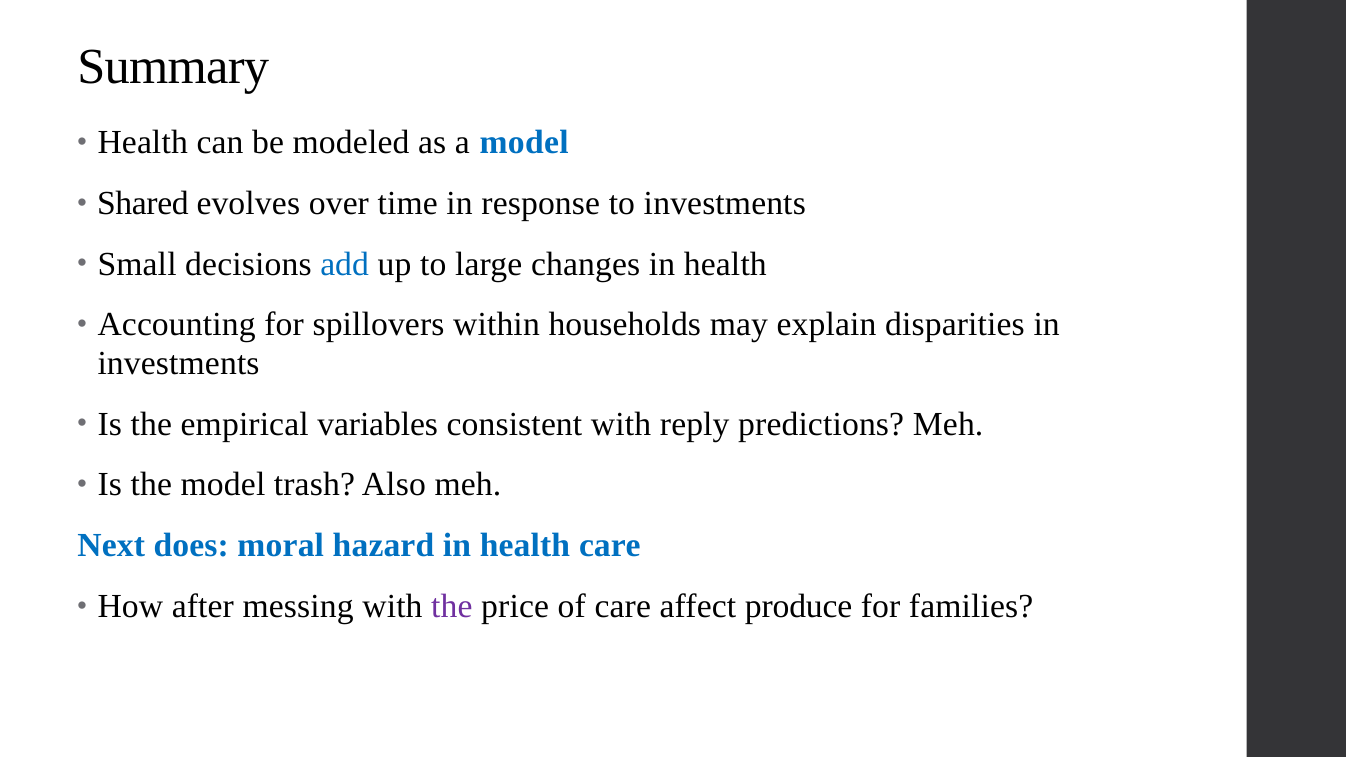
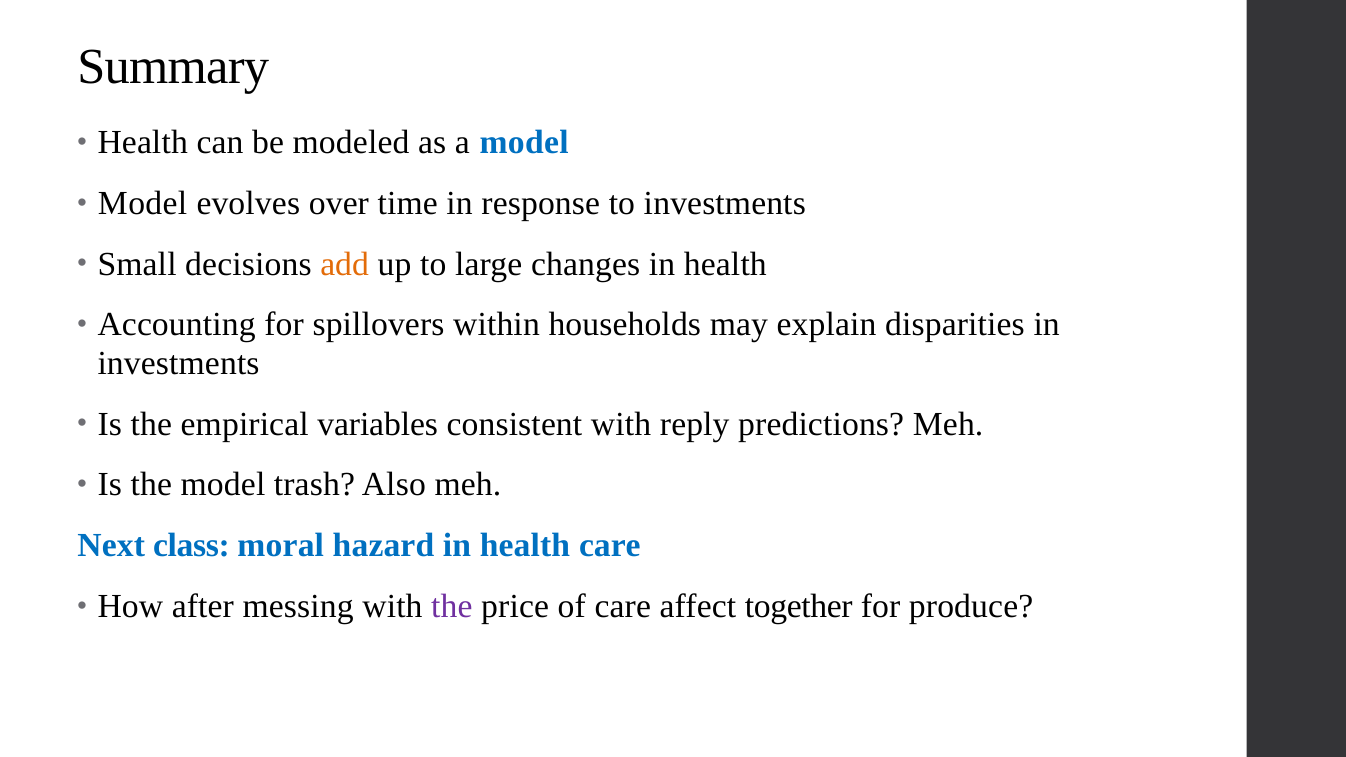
Shared: Shared -> Model (143, 203)
add colour: blue -> orange (345, 264)
does: does -> class (191, 546)
produce: produce -> together (799, 606)
families: families -> produce (971, 606)
